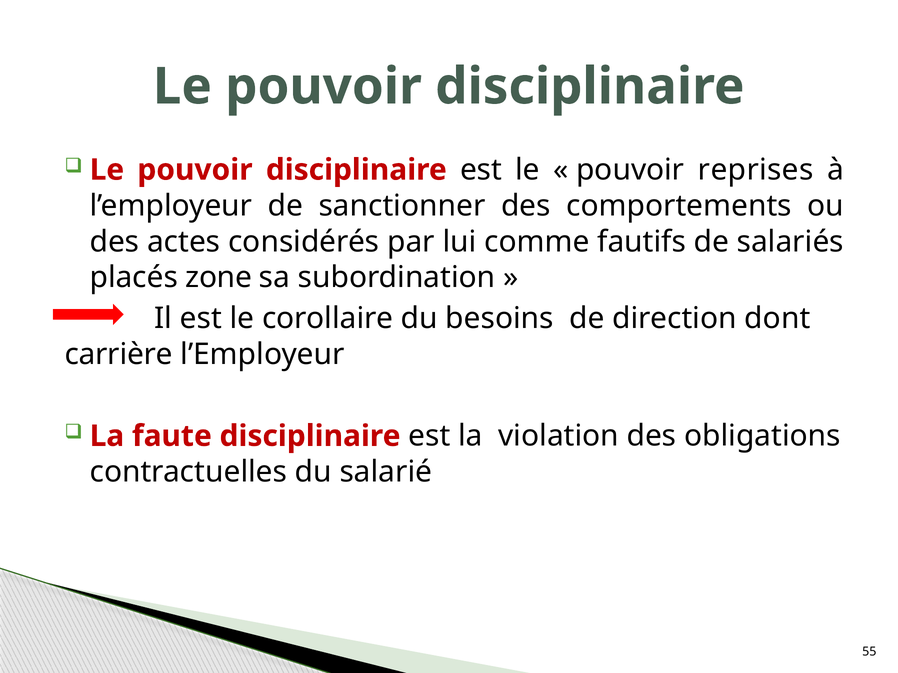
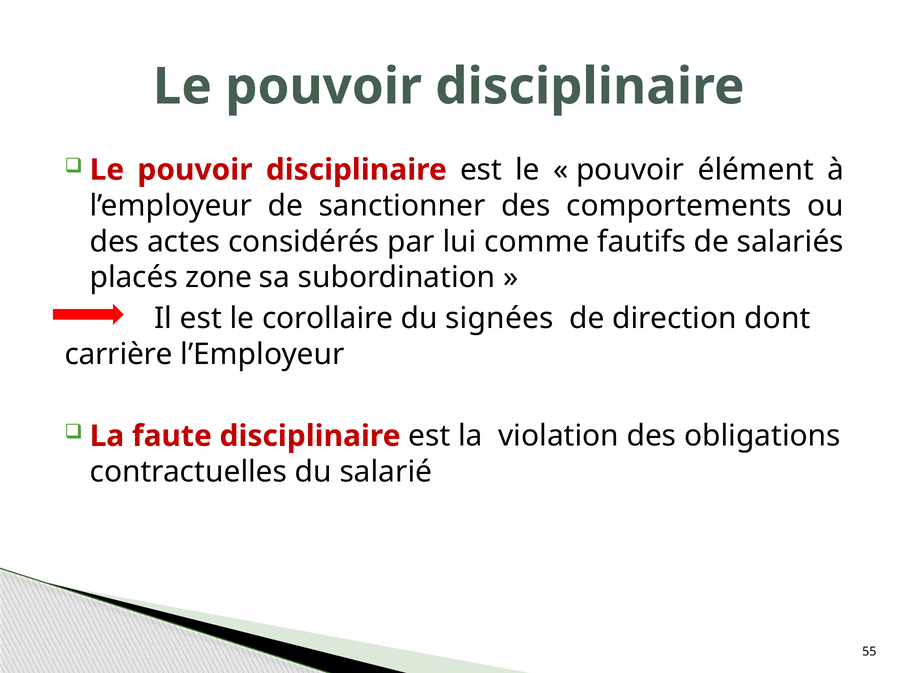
reprises: reprises -> élément (756, 170)
besoins: besoins -> signées (500, 319)
